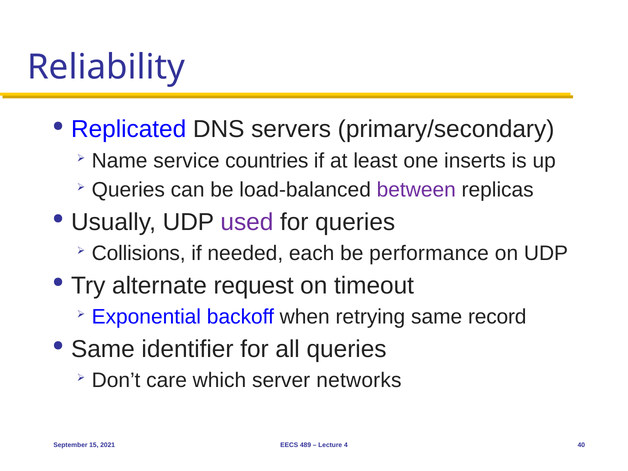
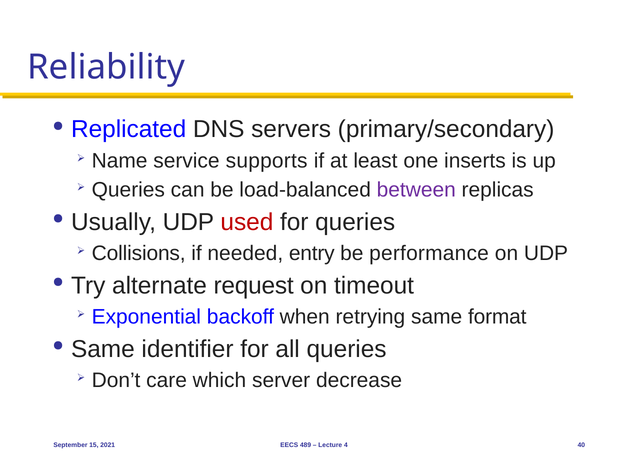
countries: countries -> supports (267, 161)
used colour: purple -> red (247, 222)
each: each -> entry (312, 253)
record: record -> format (497, 317)
networks: networks -> decrease (359, 380)
